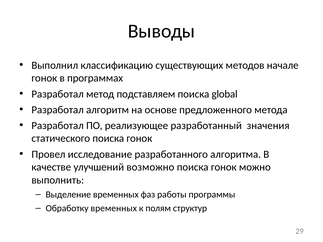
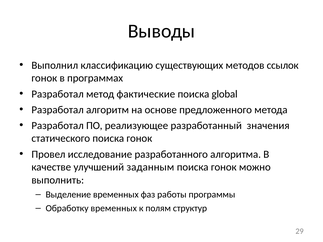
начале: начале -> ссылок (283, 65)
подставляем: подставляем -> фактические (146, 94)
возможно: возможно -> заданным (150, 167)
